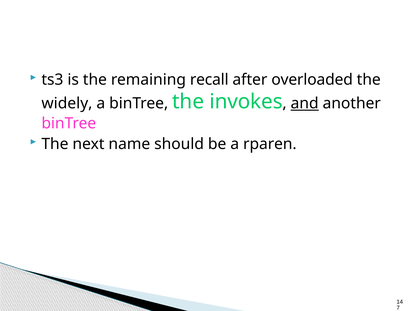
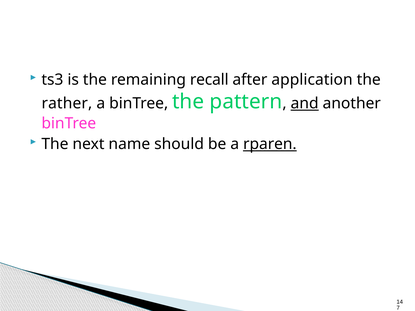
overloaded: overloaded -> application (312, 80)
widely: widely -> rather (67, 104)
invokes: invokes -> pattern (246, 102)
rparen underline: none -> present (270, 144)
